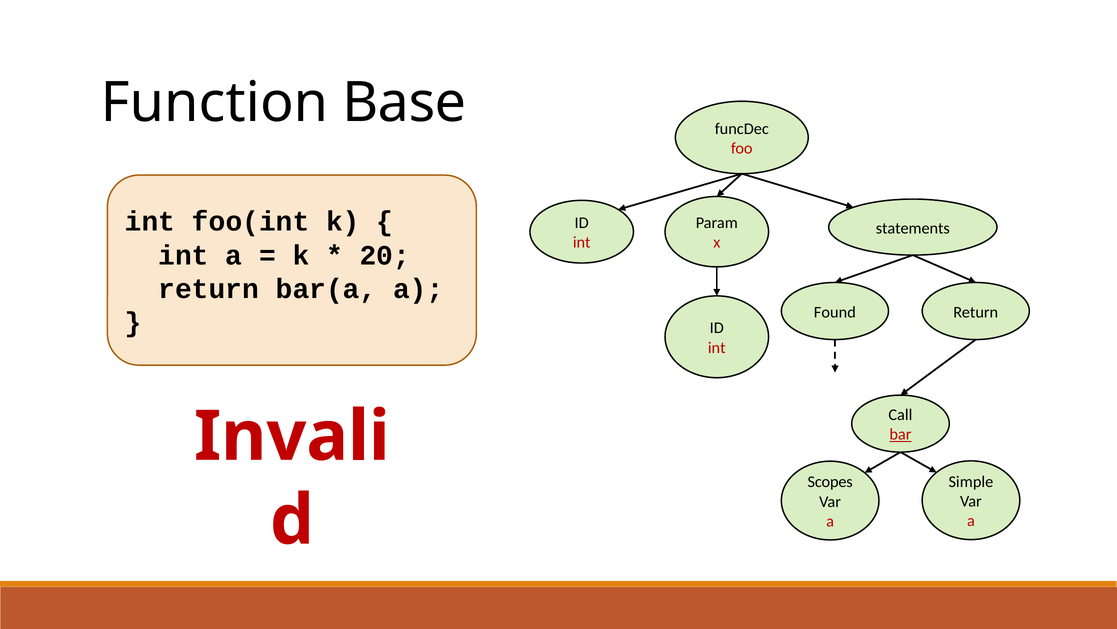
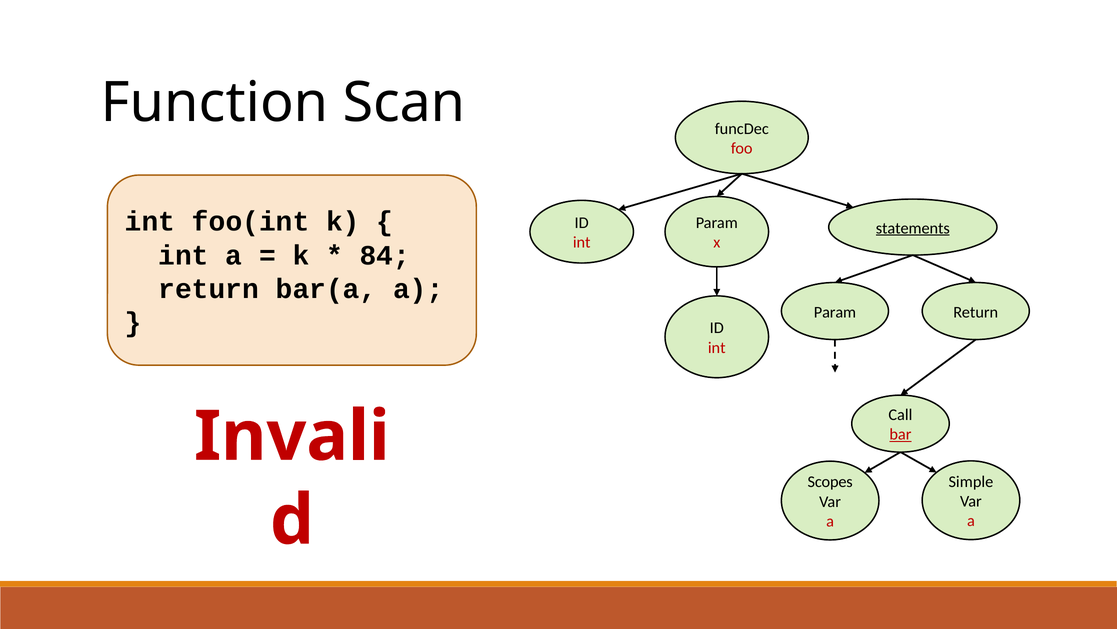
Base: Base -> Scan (404, 103)
statements underline: none -> present (913, 228)
20: 20 -> 84 (385, 255)
Found: Found -> Param (835, 312)
